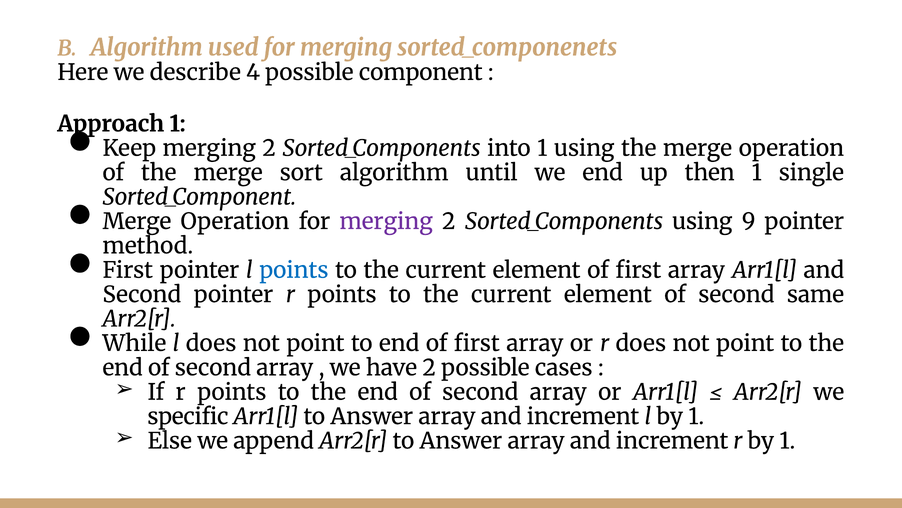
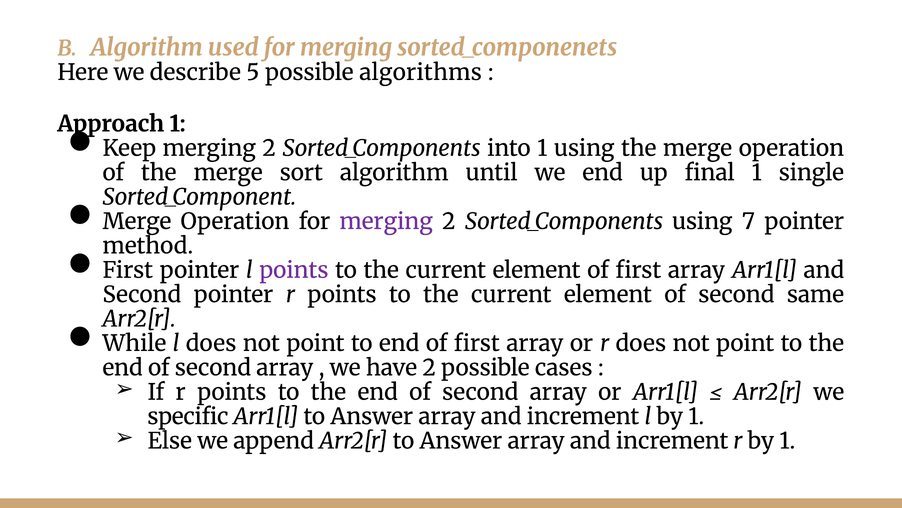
4: 4 -> 5 (253, 72)
component: component -> algorithms (421, 72)
then: then -> final (710, 173)
9: 9 -> 7 (748, 221)
points colour: blue -> purple (294, 270)
